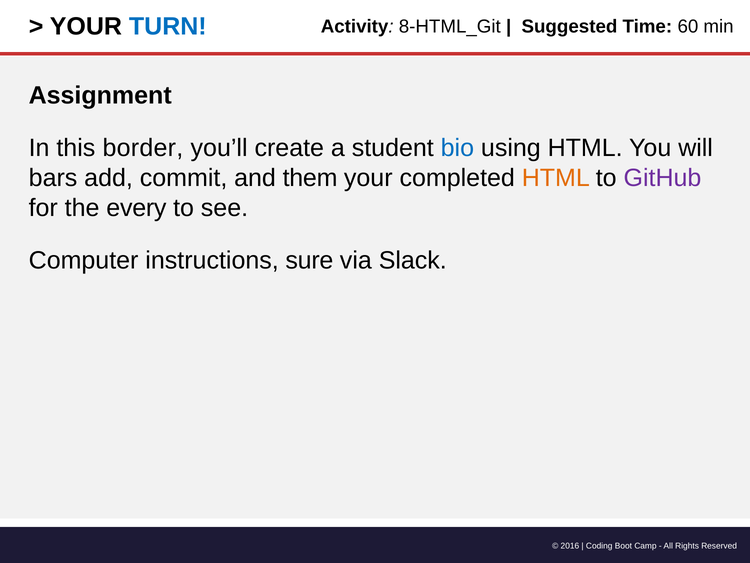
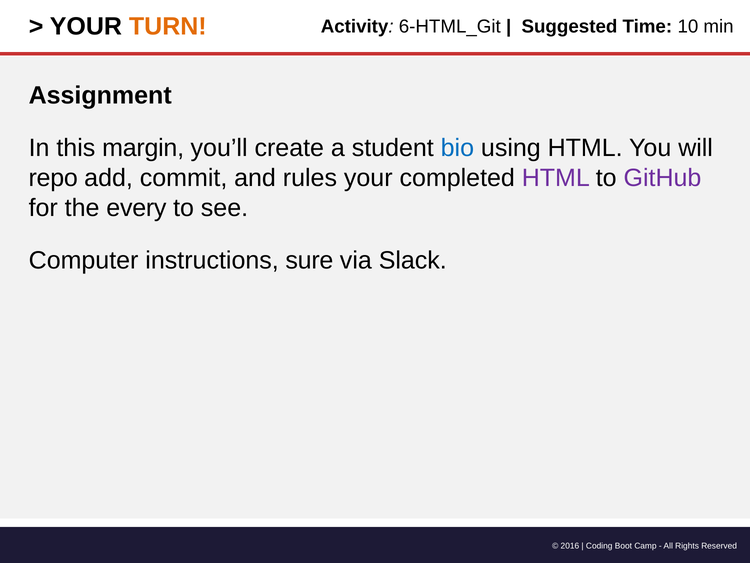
TURN colour: blue -> orange (168, 27)
8-HTML_Git: 8-HTML_Git -> 6-HTML_Git (450, 27)
60: 60 -> 10 (688, 27)
border: border -> margin (143, 148)
bars: bars -> repo (53, 178)
them: them -> rules (310, 178)
HTML colour: orange -> purple (556, 178)
